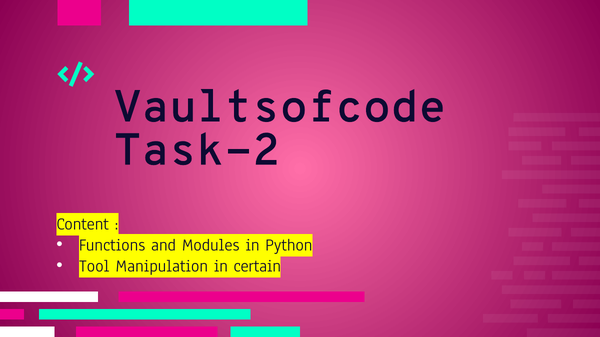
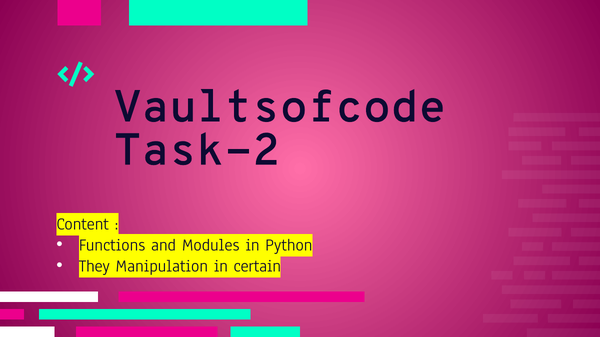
Tool: Tool -> They (94, 266)
